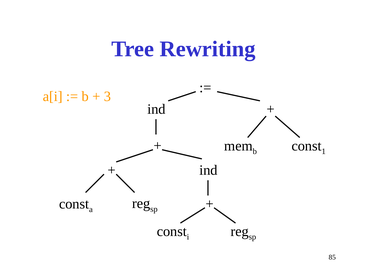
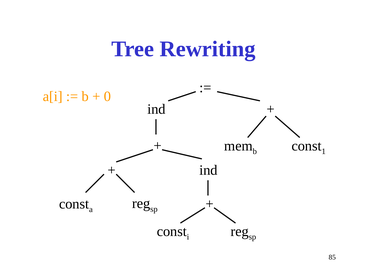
3: 3 -> 0 (107, 97)
